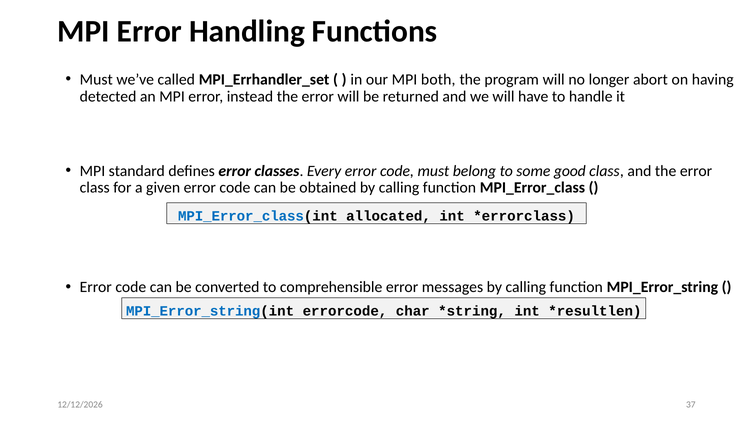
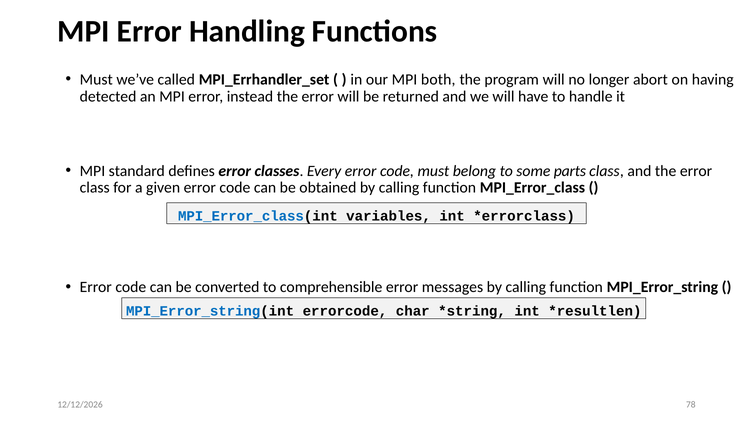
good: good -> parts (570, 171)
allocated: allocated -> variables (389, 216)
37: 37 -> 78 (691, 404)
